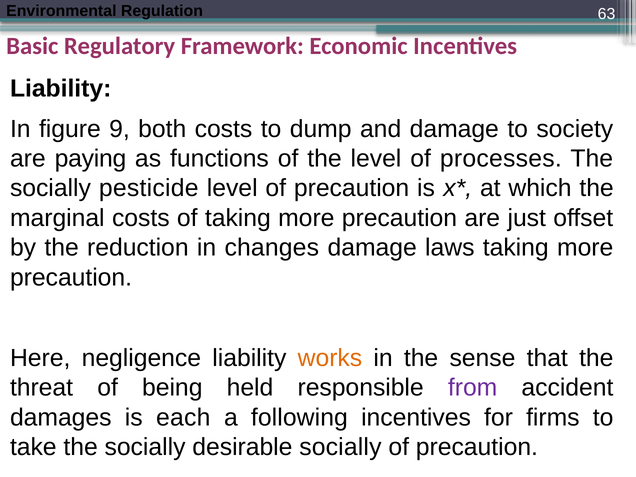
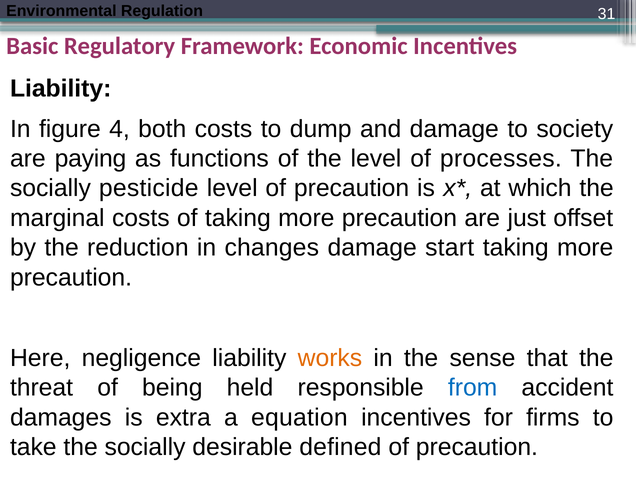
63: 63 -> 31 (607, 14)
9: 9 -> 4 (120, 129)
laws: laws -> start (450, 248)
from colour: purple -> blue (473, 388)
each: each -> extra (183, 417)
following: following -> equation (299, 417)
desirable socially: socially -> defined (340, 447)
